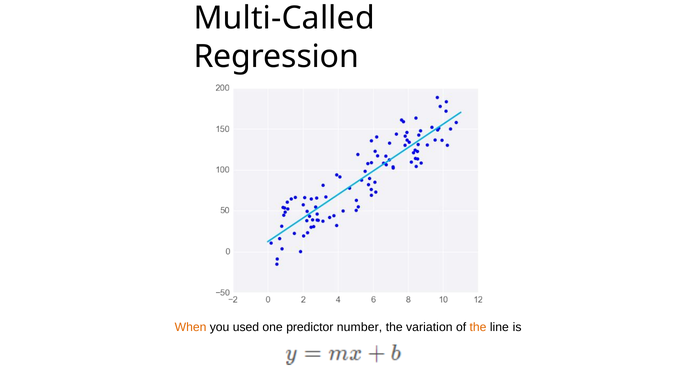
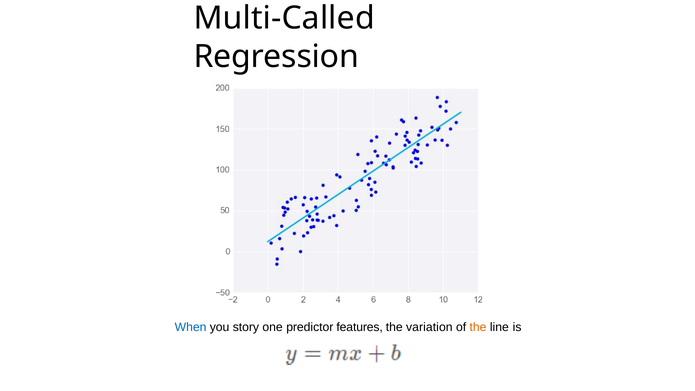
When colour: orange -> blue (191, 327)
used: used -> story (246, 327)
number: number -> features (360, 327)
